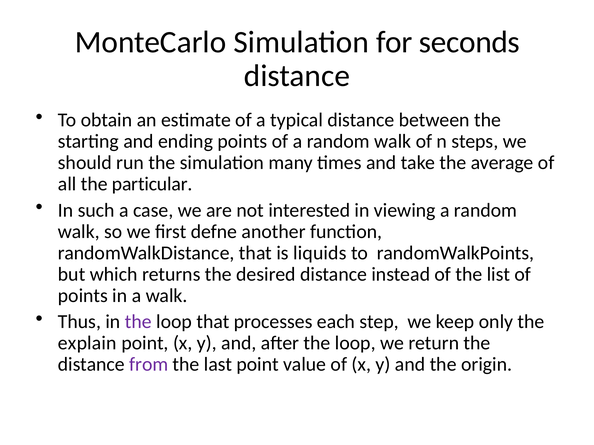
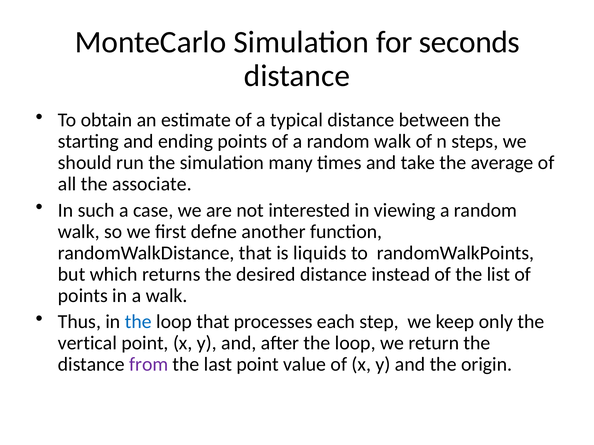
particular: particular -> associate (152, 184)
the colour: purple -> blue (138, 322)
explain: explain -> vertical (87, 343)
